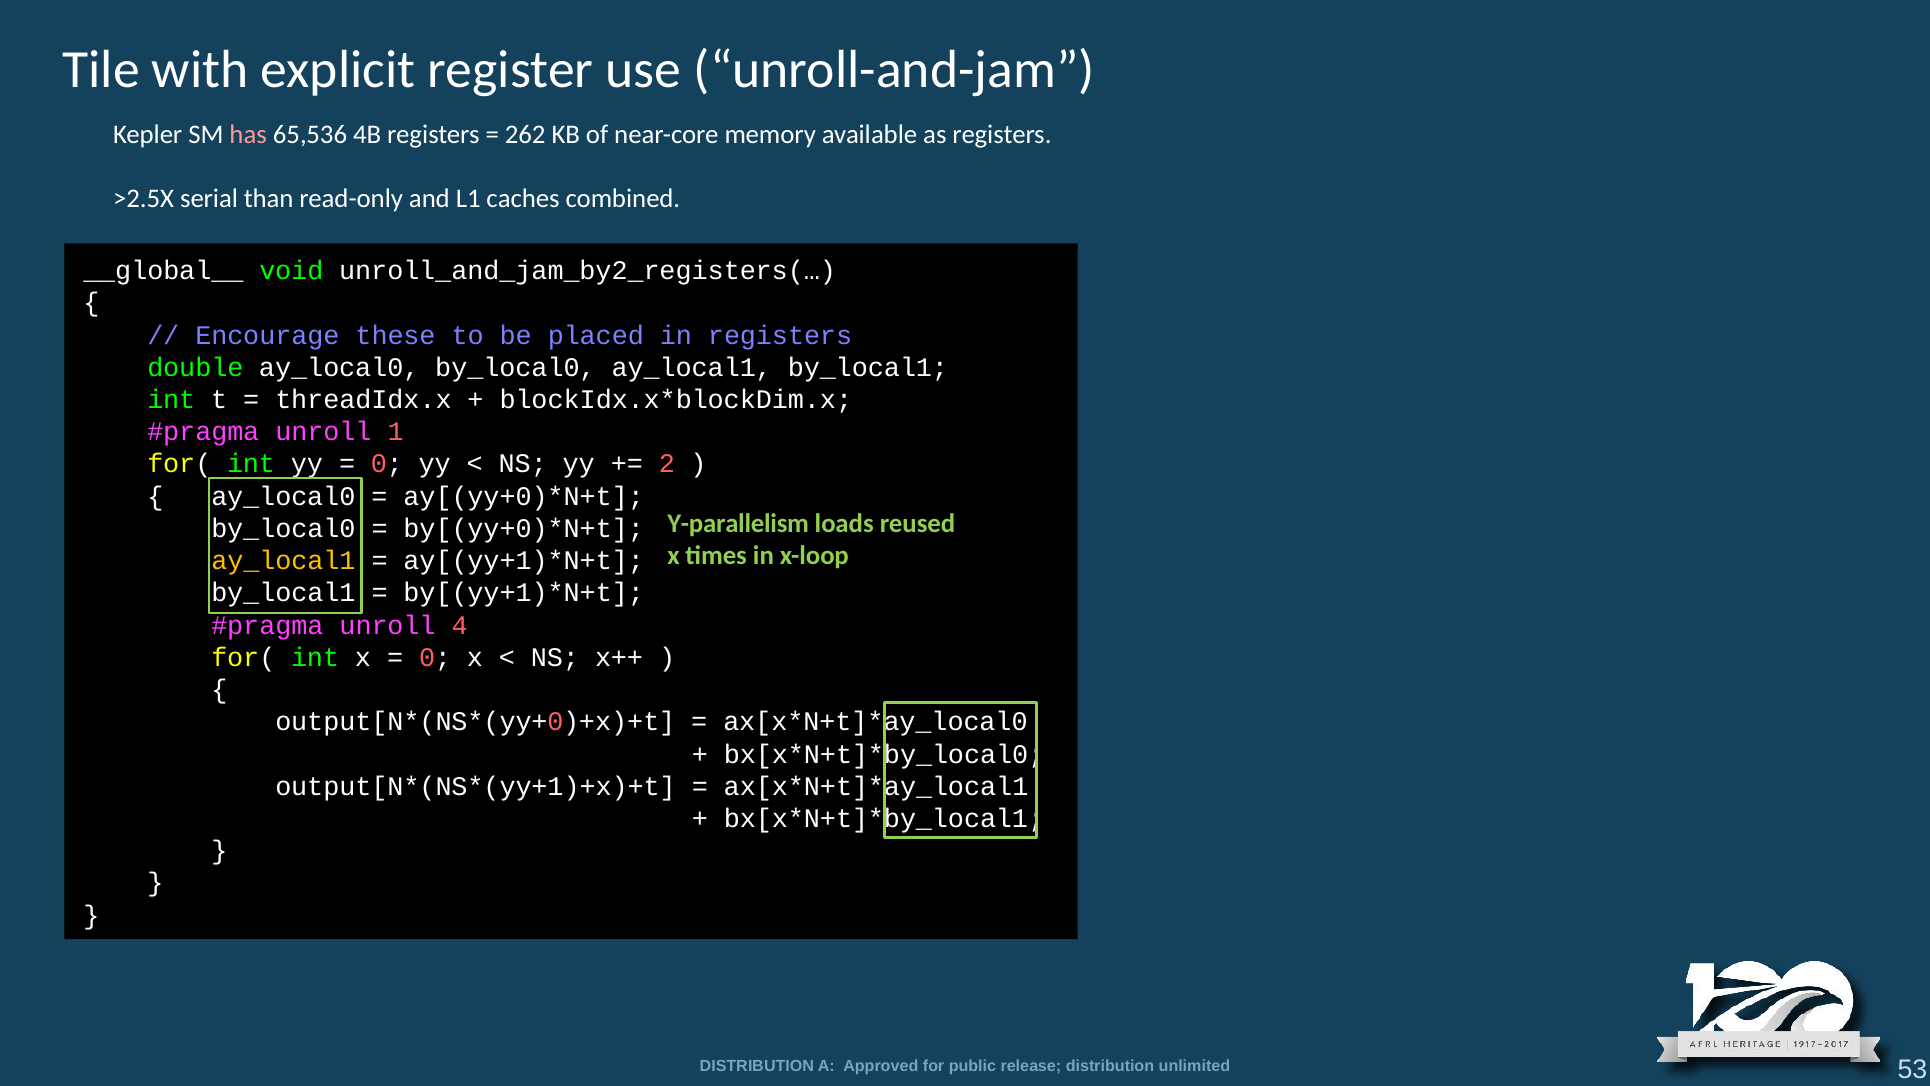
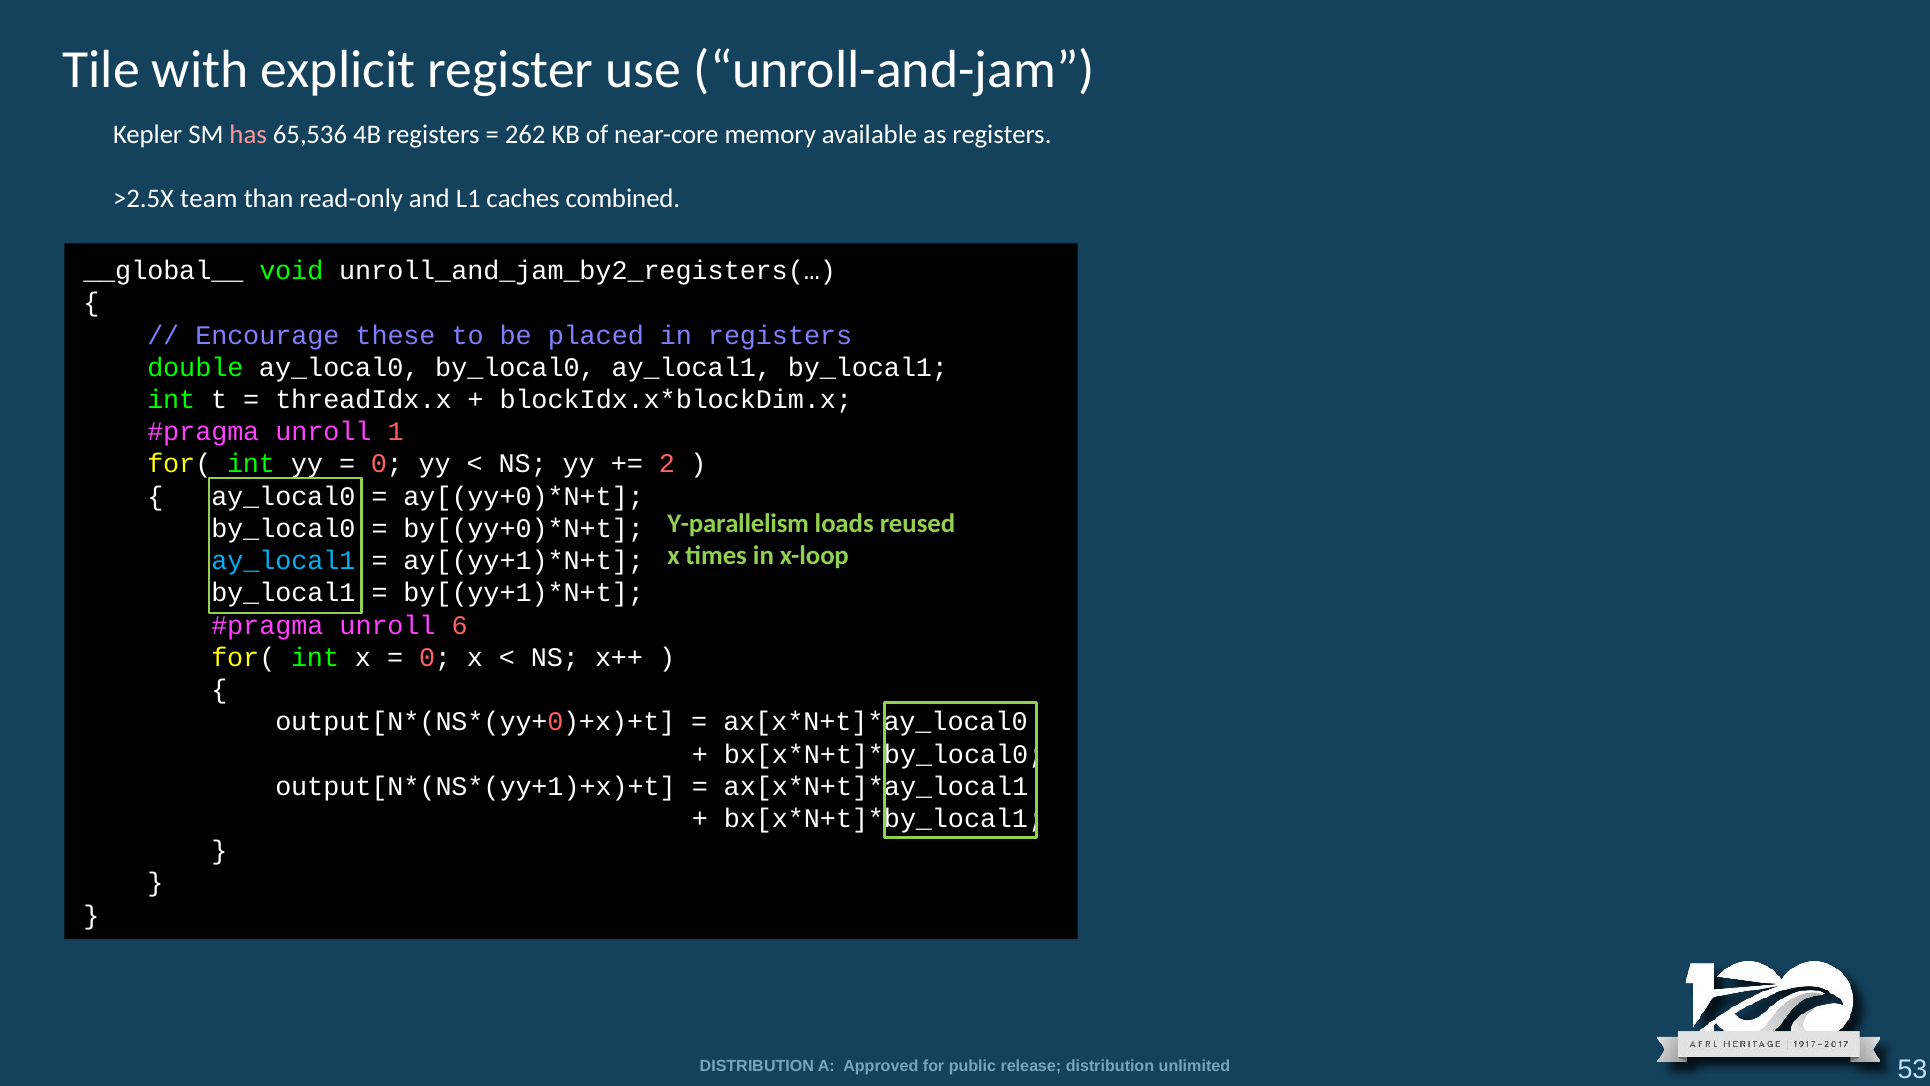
serial: serial -> team (209, 199)
ay_local1 colour: yellow -> light blue (283, 561)
4: 4 -> 6 (460, 625)
